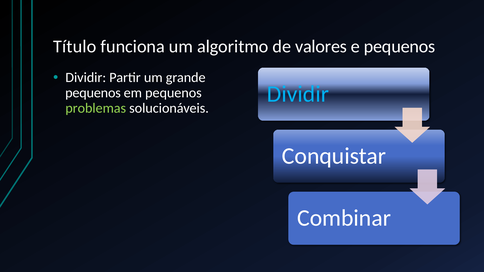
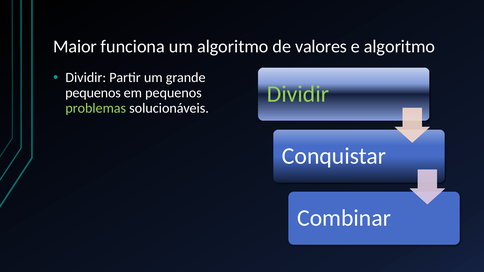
Título: Título -> Maior (75, 47)
e pequenos: pequenos -> algoritmo (399, 47)
Dividir colour: light blue -> light green (298, 94)
